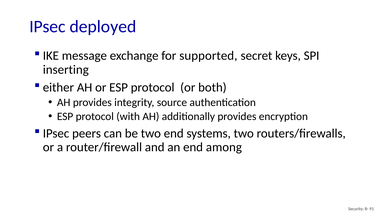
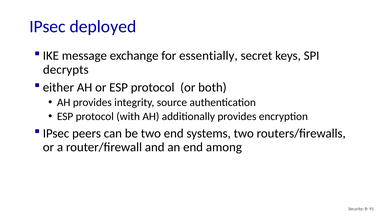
supported: supported -> essentially (208, 56)
inserting: inserting -> decrypts (66, 70)
